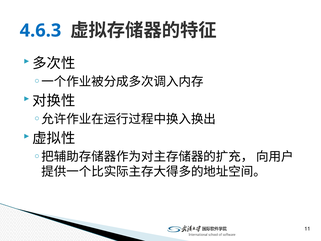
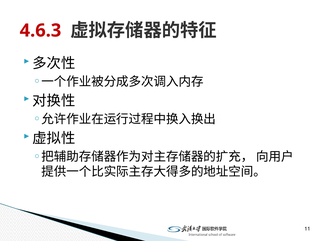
4.6.3 colour: blue -> red (40, 30)
